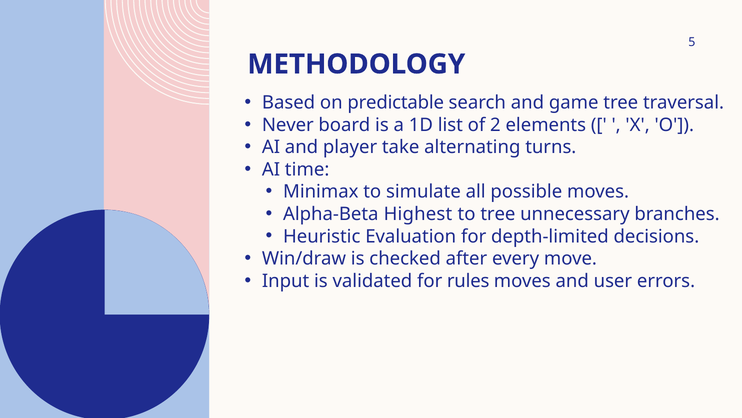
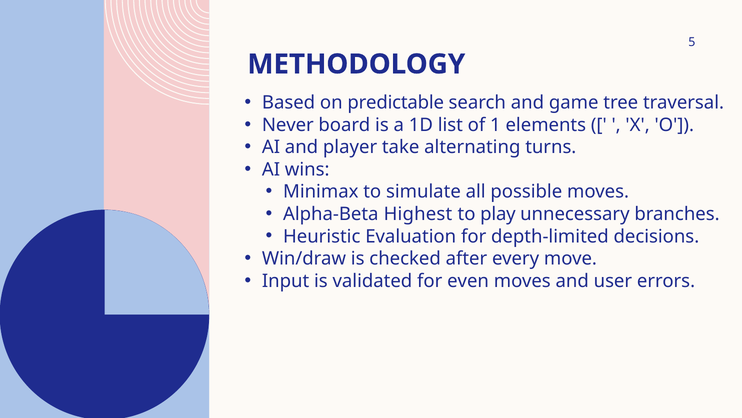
2: 2 -> 1 (495, 125)
time: time -> wins (307, 169)
to tree: tree -> play (498, 214)
rules: rules -> even (468, 281)
